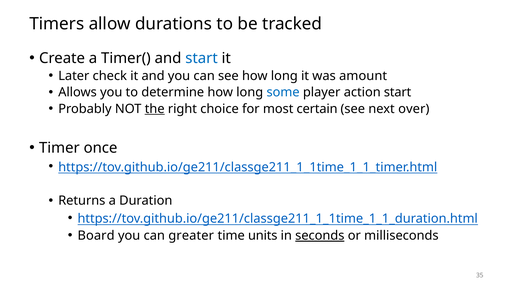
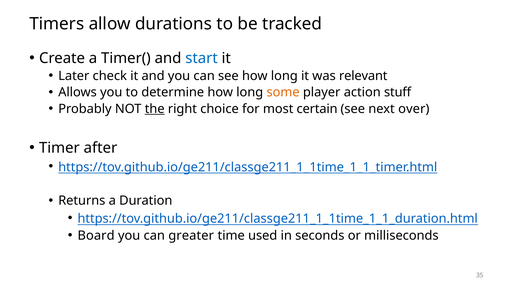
amount: amount -> relevant (363, 76)
some colour: blue -> orange (283, 92)
action start: start -> stuff (398, 92)
once: once -> after (100, 148)
units: units -> used (263, 235)
seconds underline: present -> none (320, 235)
